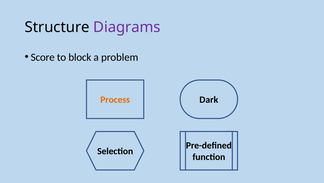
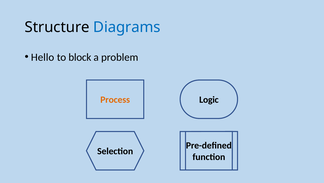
Diagrams colour: purple -> blue (127, 27)
Score: Score -> Hello (43, 57)
Dark: Dark -> Logic (209, 99)
